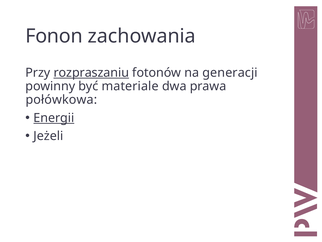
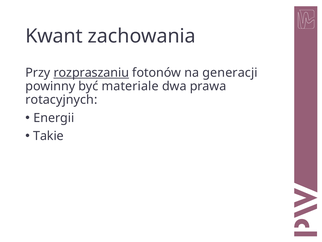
Fonon: Fonon -> Kwant (54, 36)
połówkowa: połówkowa -> rotacyjnych (61, 100)
Energii underline: present -> none (54, 118)
Jeżeli: Jeżeli -> Takie (48, 136)
